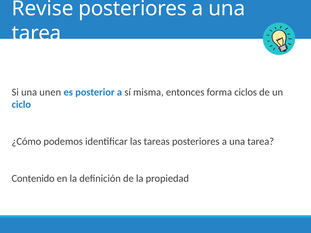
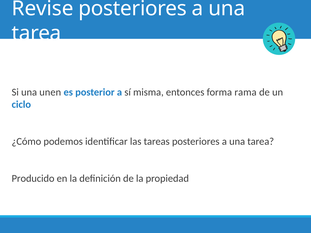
ciclos: ciclos -> rama (246, 92)
Contenido: Contenido -> Producido (33, 179)
